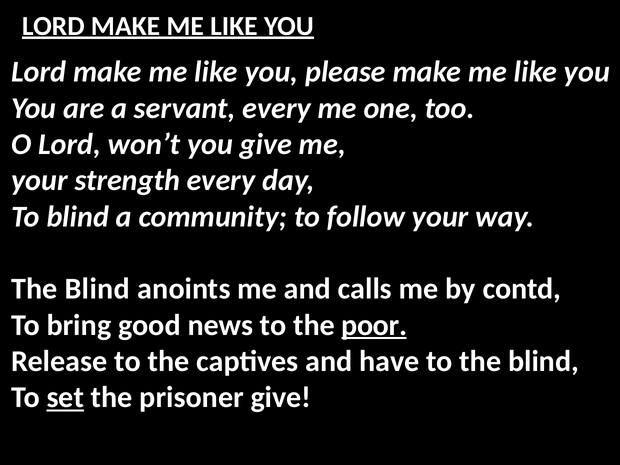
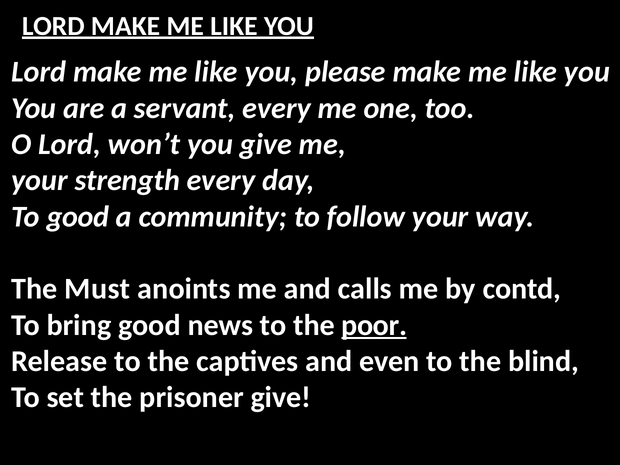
To blind: blind -> good (78, 217)
Blind: Blind -> Must (97, 289)
have: have -> even (389, 361)
set underline: present -> none (65, 397)
